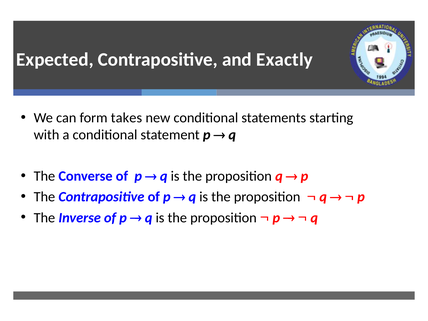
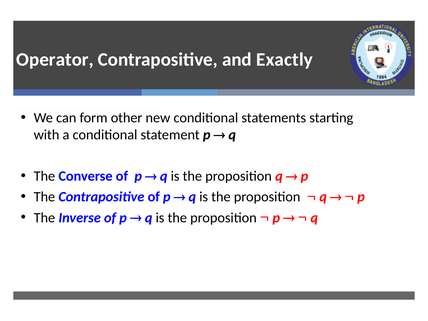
Expected: Expected -> Operator (55, 60)
takes: takes -> other (127, 118)
